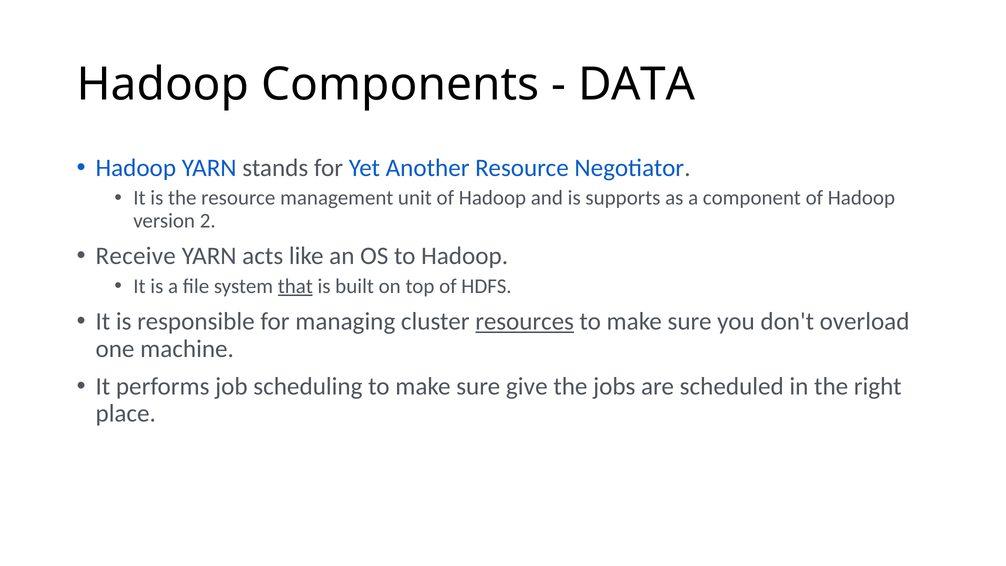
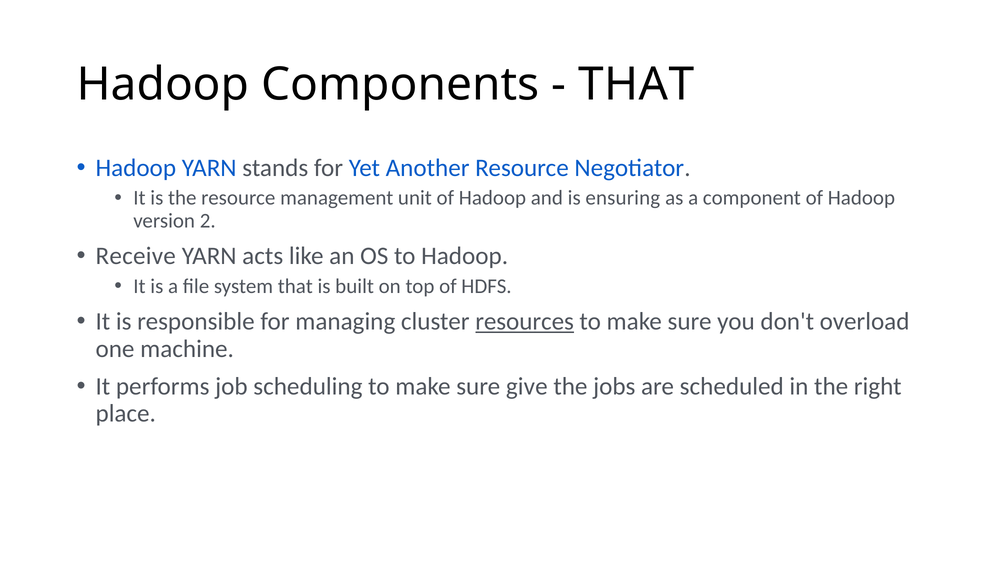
DATA: DATA -> THAT (636, 85)
supports: supports -> ensuring (623, 198)
that underline: present -> none (295, 286)
